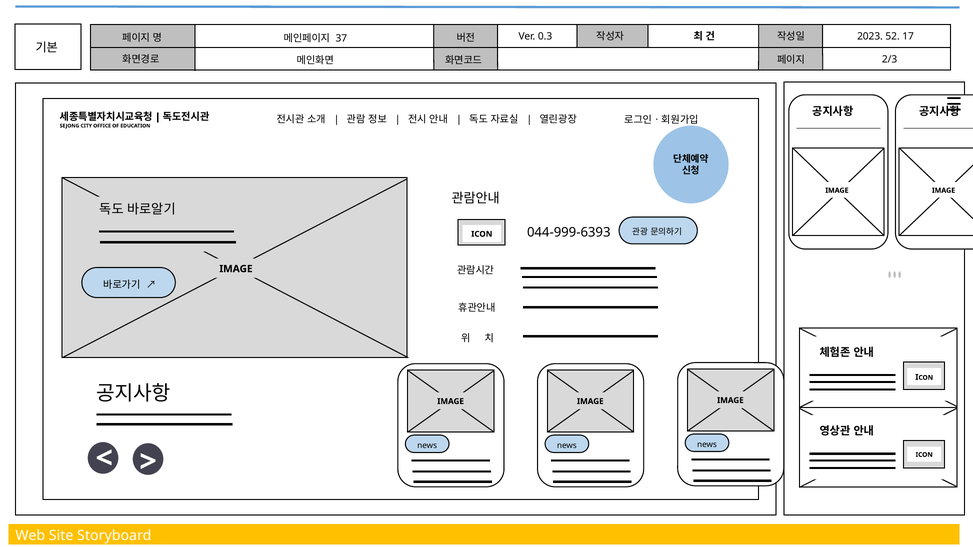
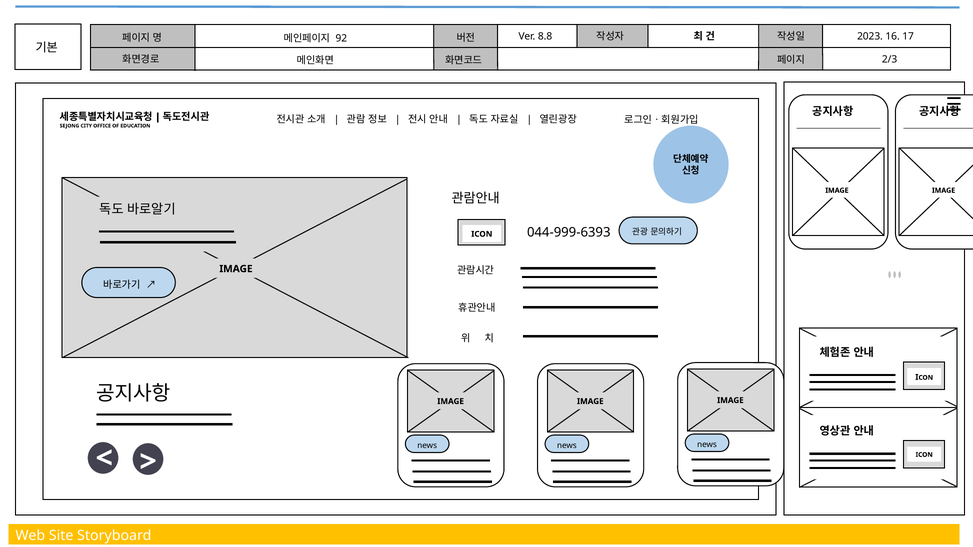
37: 37 -> 92 (341, 38)
0.3: 0.3 -> 8.8 (545, 36)
52: 52 -> 16 (893, 36)
